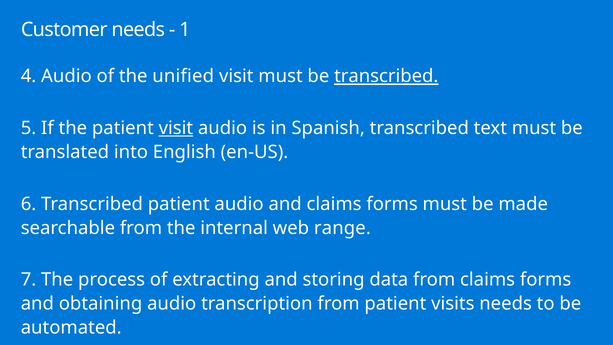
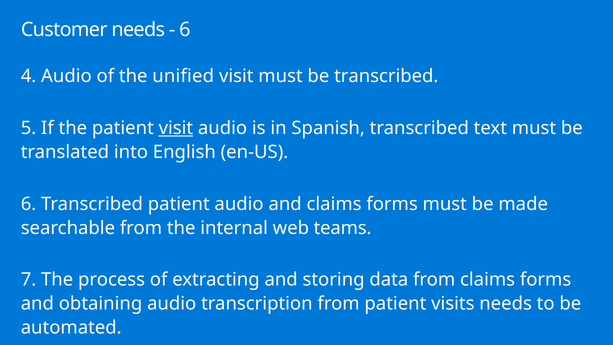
1: 1 -> 6 (185, 30)
transcribed underline: present -> none (386, 76)
range: range -> teams (343, 228)
